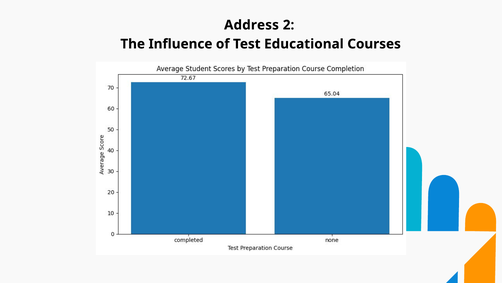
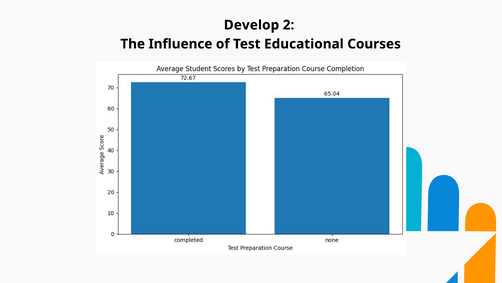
Address: Address -> Develop (251, 25)
